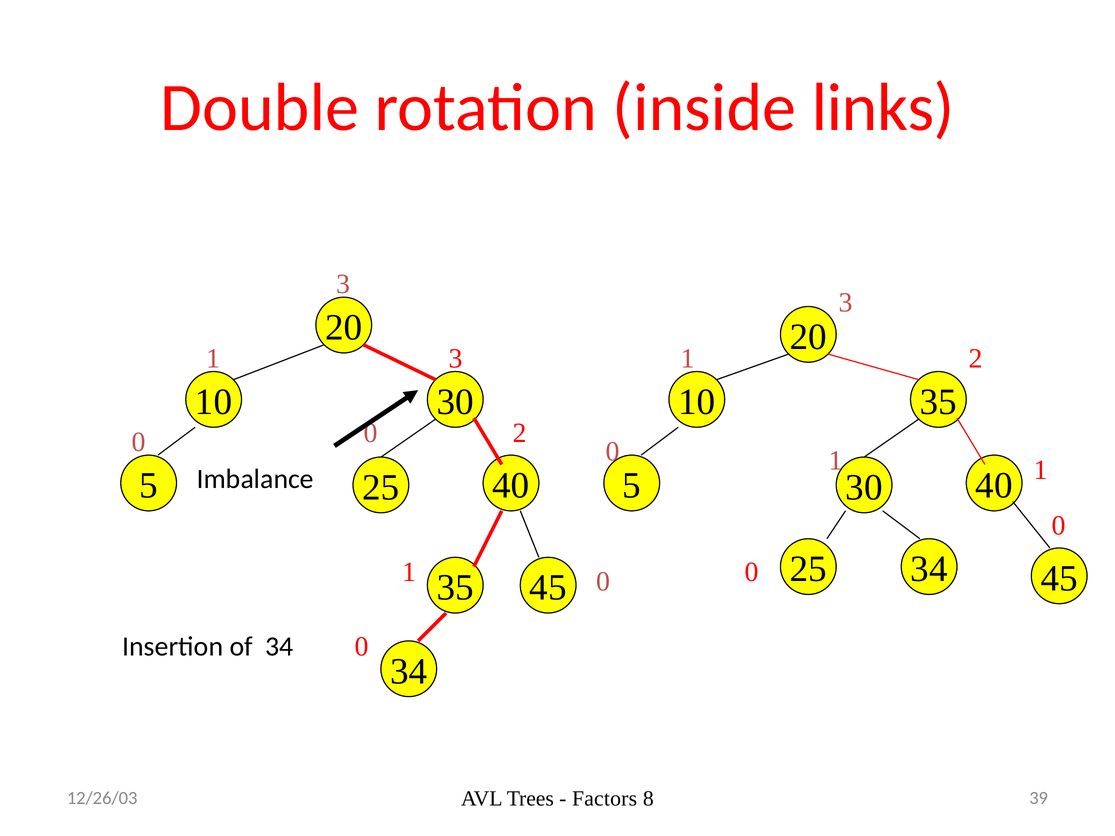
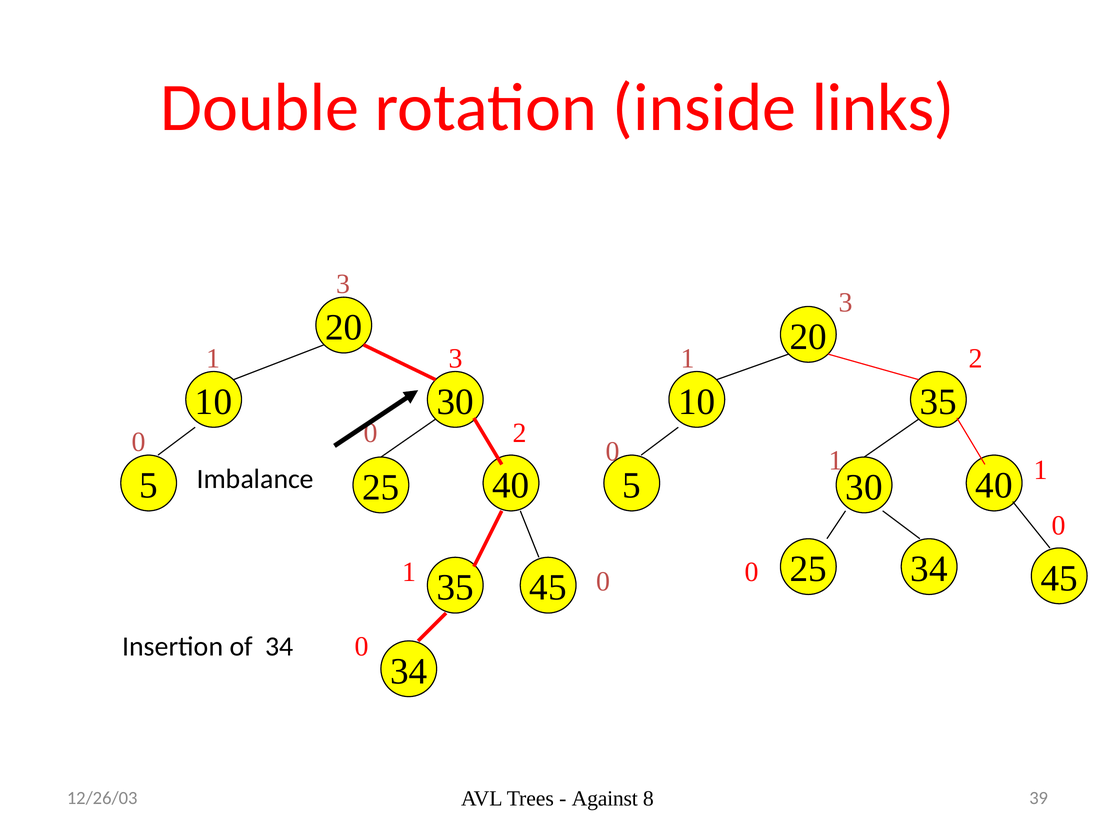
Factors: Factors -> Against (605, 799)
